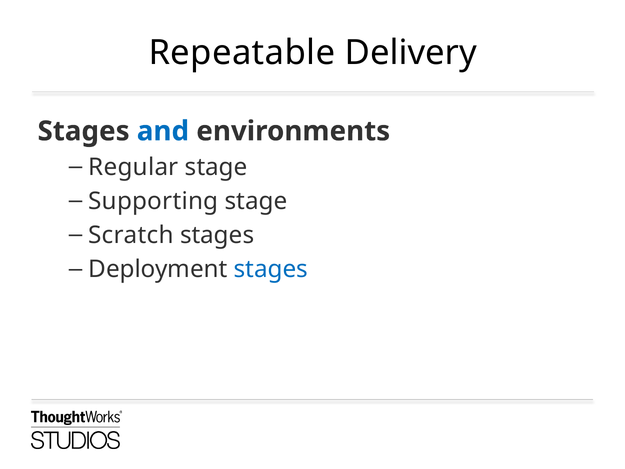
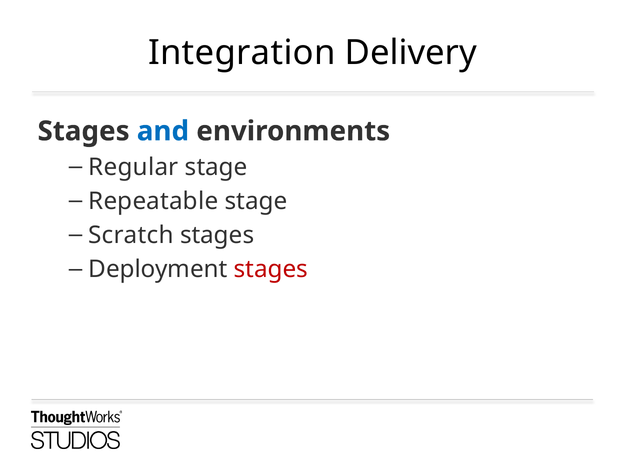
Repeatable: Repeatable -> Integration (242, 53)
Supporting: Supporting -> Repeatable (153, 201)
stages colour: blue -> red (271, 269)
